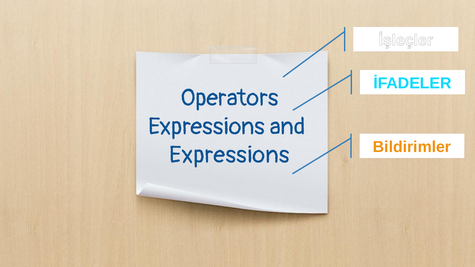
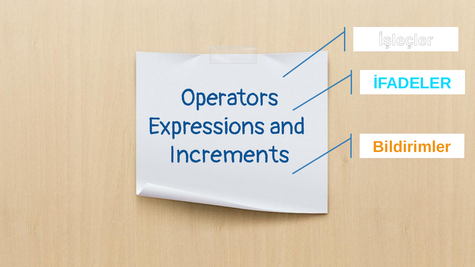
Expressions: Expressions -> Increments (229, 155)
